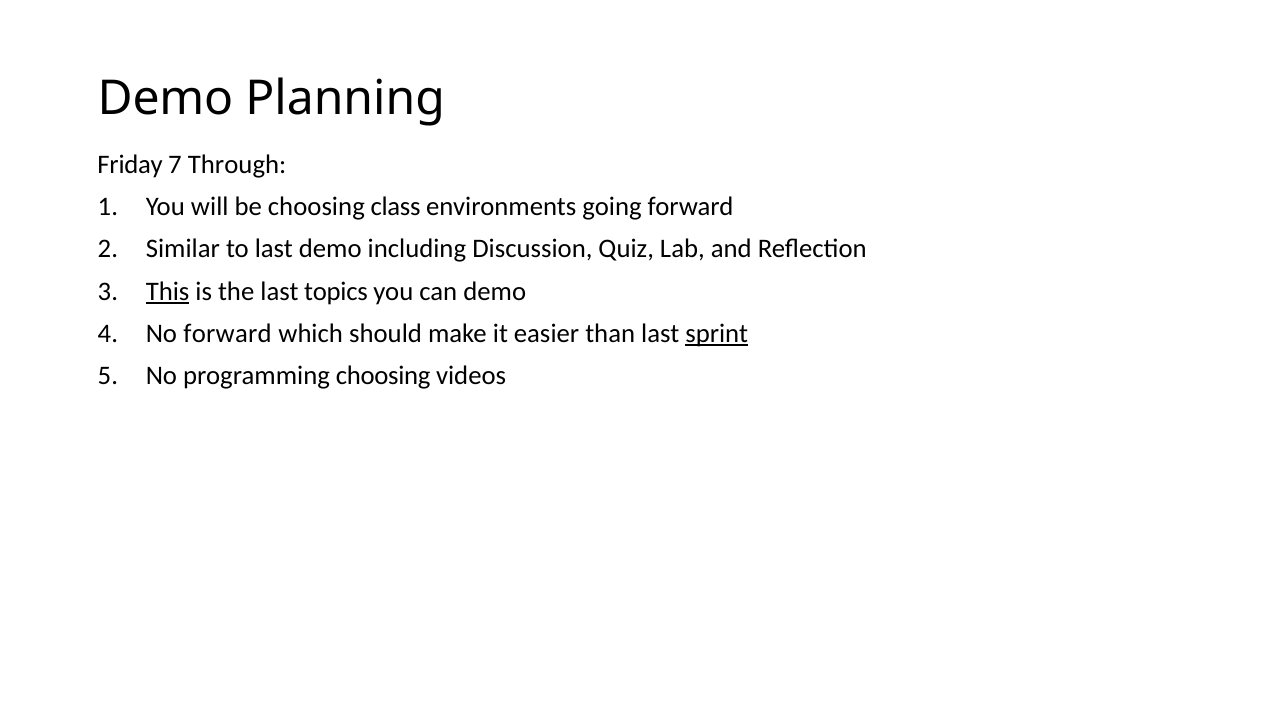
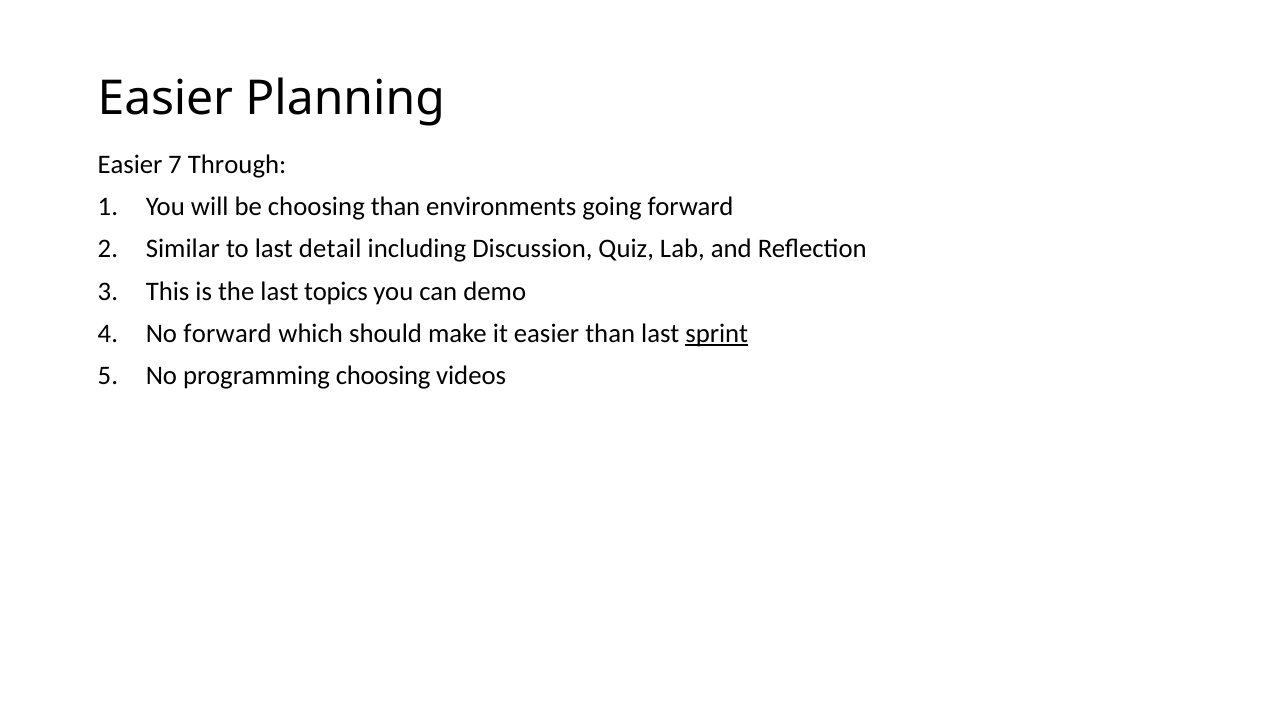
Demo: Demo -> Easier (165, 98)
Friday: Friday -> Easier (130, 165)
choosing class: class -> than (396, 207)
last demo: demo -> detail (330, 249)
This underline: present -> none (168, 291)
